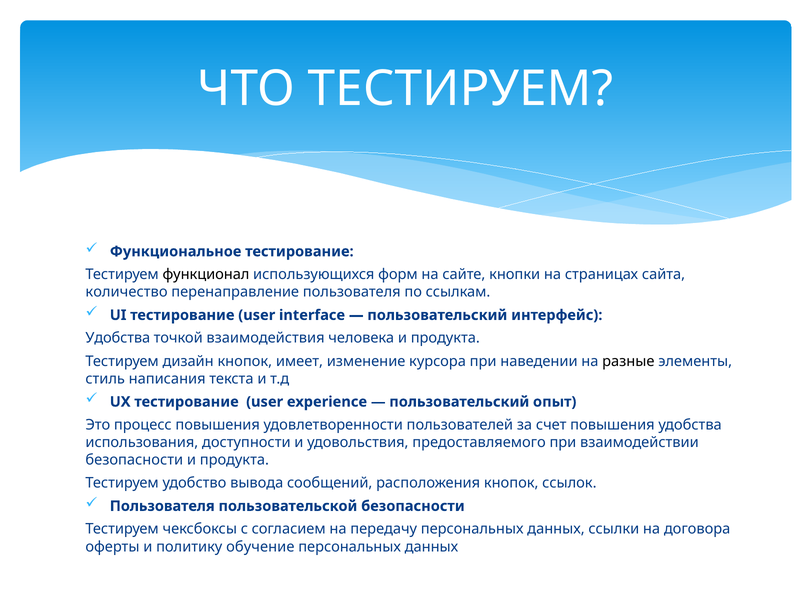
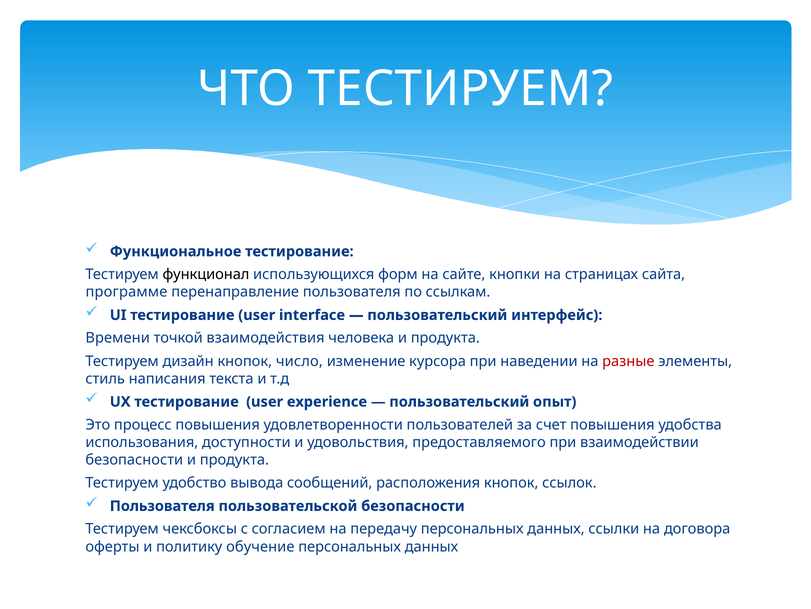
количество: количество -> программе (126, 292)
Удобства: Удобства -> Времени (118, 338)
имеет: имеет -> число (299, 361)
разные colour: black -> red (628, 361)
